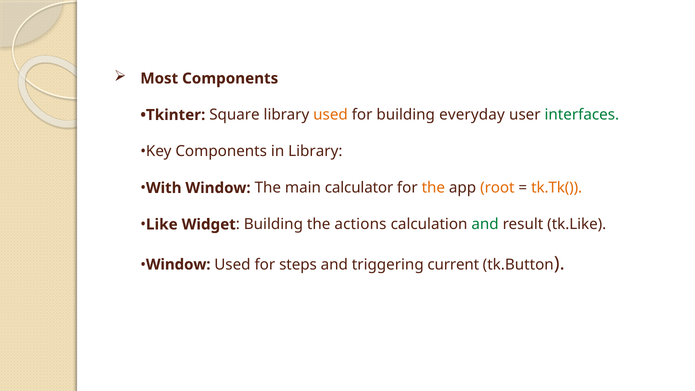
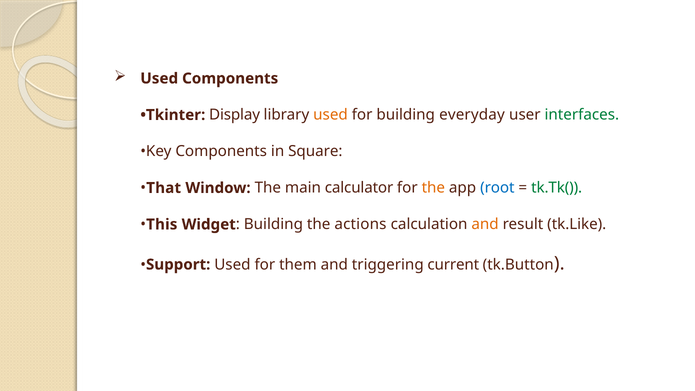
Most: Most -> Used (159, 78)
Square: Square -> Display (235, 115)
in Library: Library -> Square (315, 151)
With: With -> That (164, 188)
root colour: orange -> blue (497, 188)
tk.Tk( colour: orange -> green (557, 188)
Like: Like -> This (162, 224)
and colour: green -> orange (485, 224)
Window: Window -> Support (178, 264)
steps: steps -> them (298, 264)
